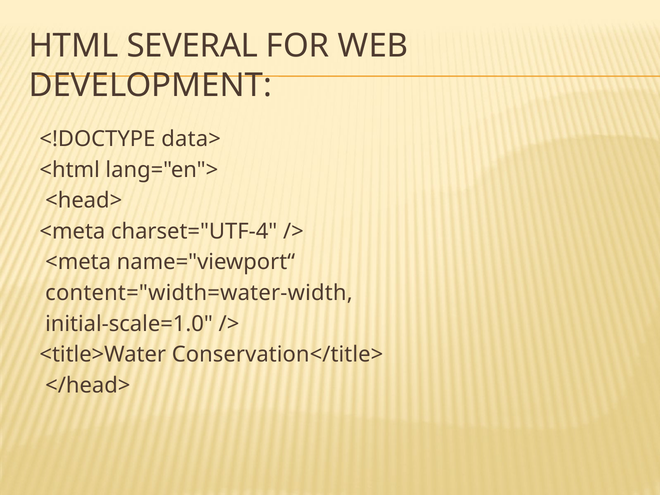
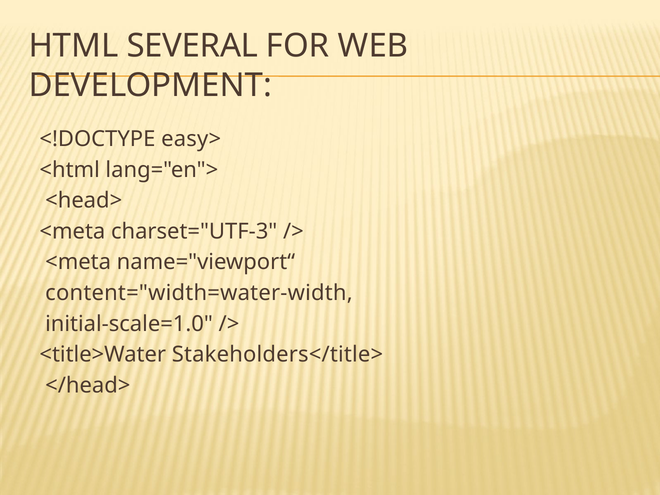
data>: data> -> easy> (191, 139)
charset="UTF-4: charset="UTF-4 -> charset="UTF-3 (194, 231)
Conservation</title>: Conservation</title> -> Stakeholders</title> (277, 355)
